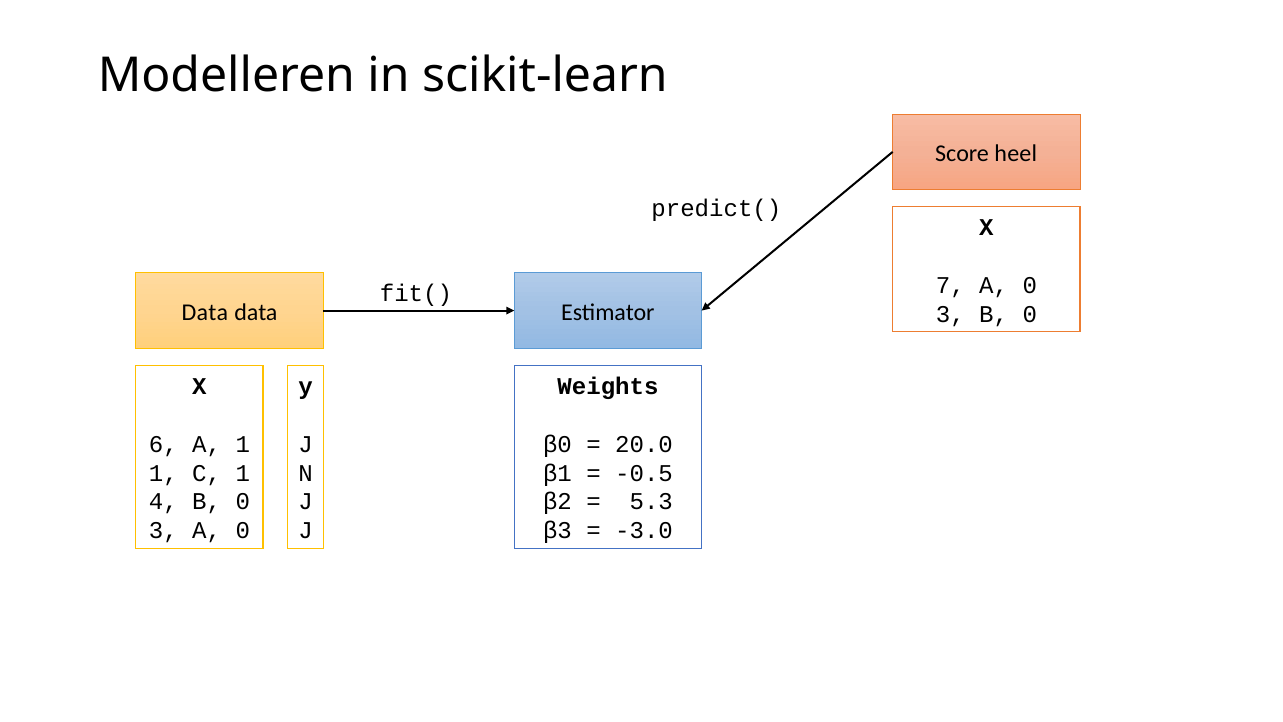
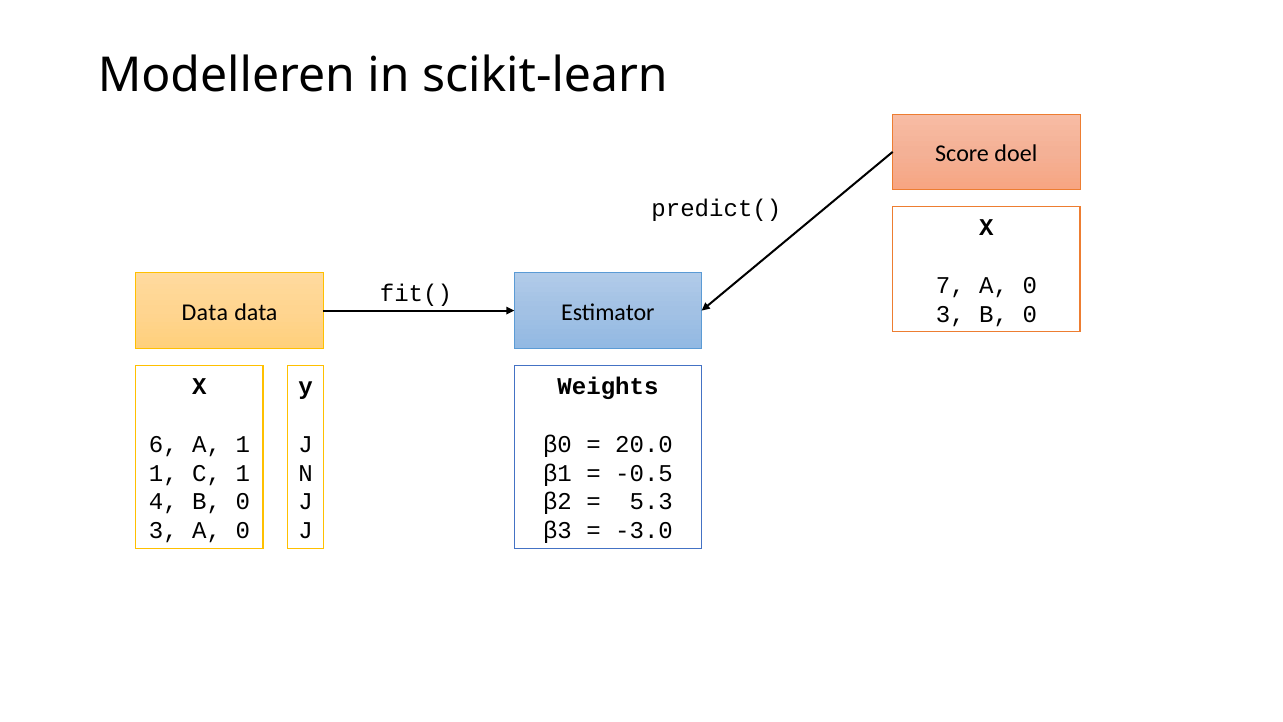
heel: heel -> doel (1016, 153)
